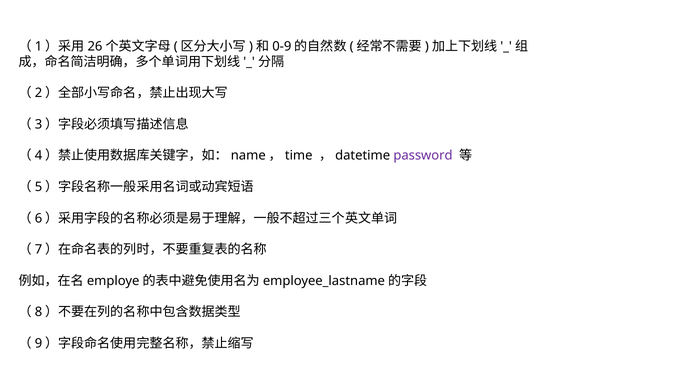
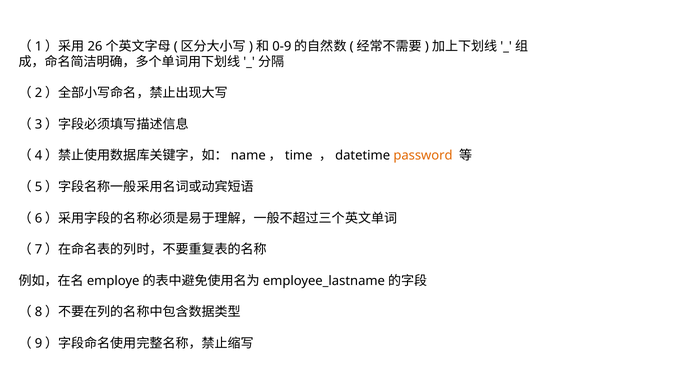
password colour: purple -> orange (423, 156)
